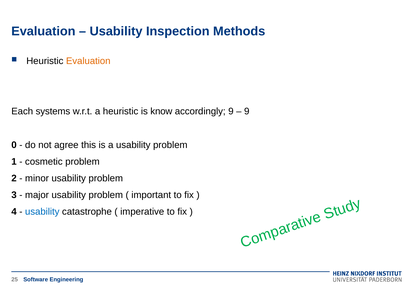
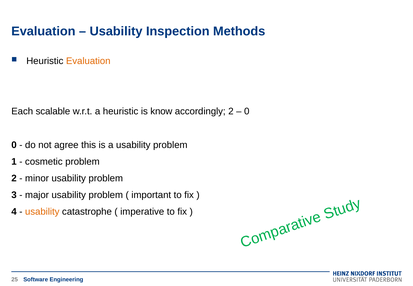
systems: systems -> scalable (53, 111)
accordingly 9: 9 -> 2 (231, 111)
9: 9 -> 0 (247, 111)
usability colour: blue -> orange (42, 212)
